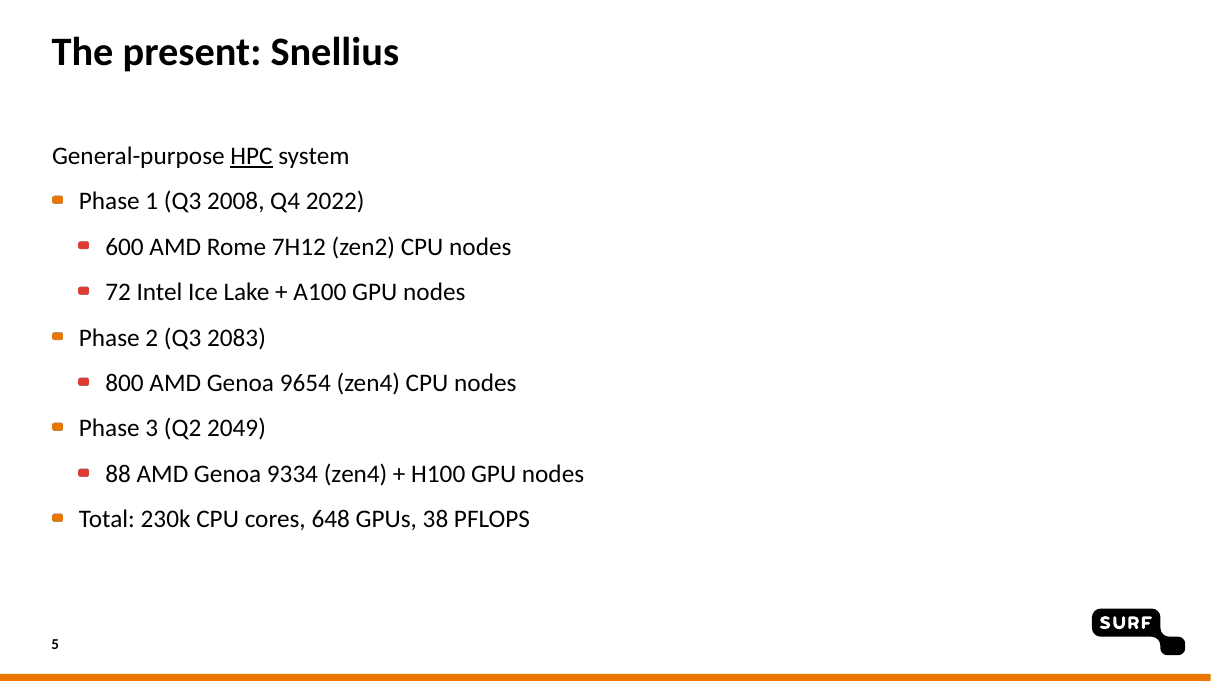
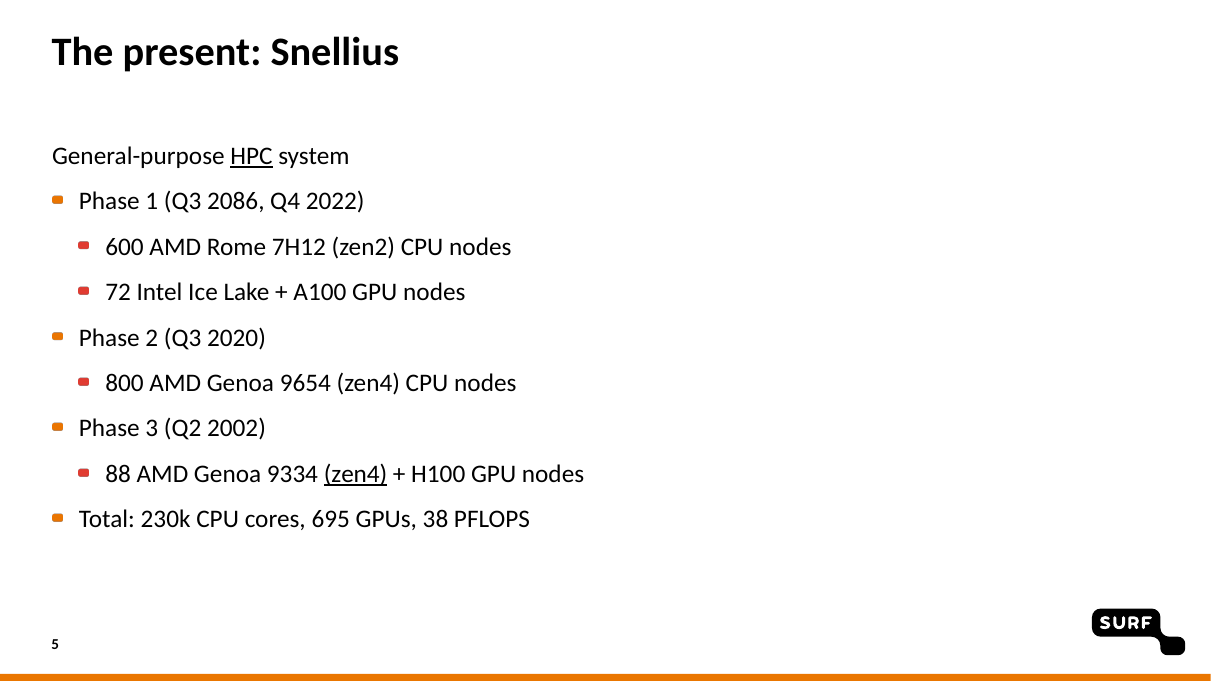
2008: 2008 -> 2086 (236, 201)
2083: 2083 -> 2020 (236, 338)
2049: 2049 -> 2002 (236, 429)
zen4 underline: none -> present (356, 474)
648: 648 -> 695 (331, 520)
